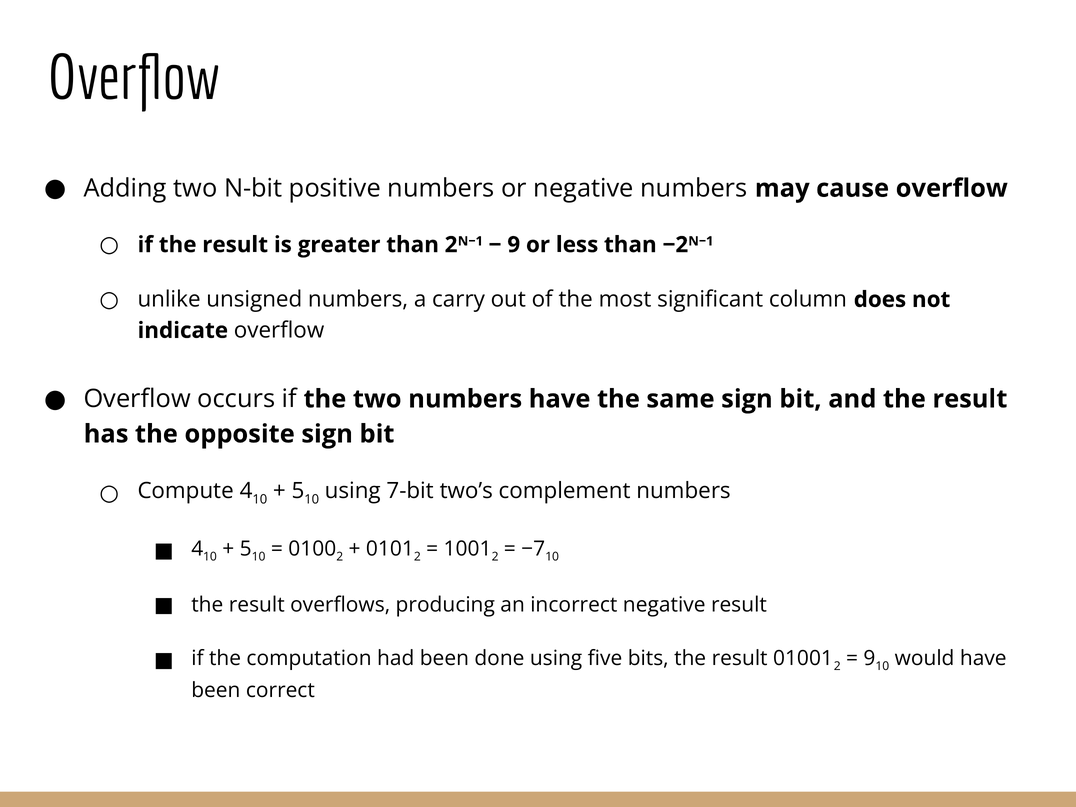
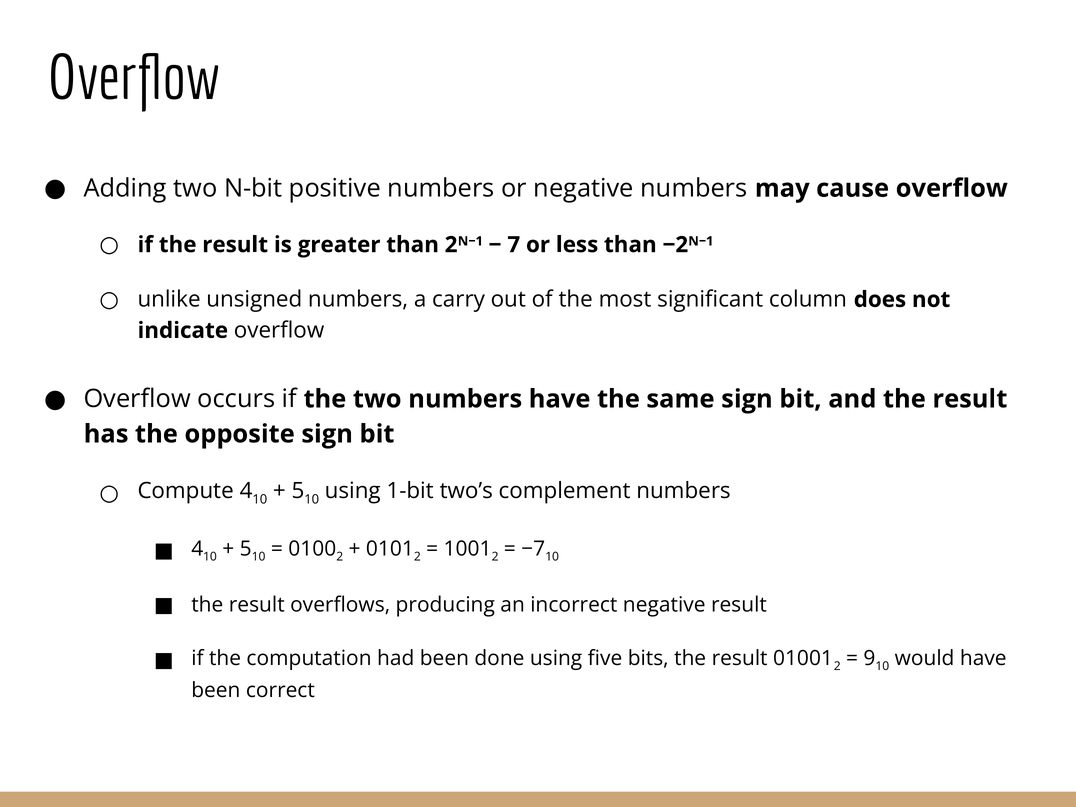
9: 9 -> 7 (514, 245)
7-bit: 7-bit -> 1-bit (410, 491)
